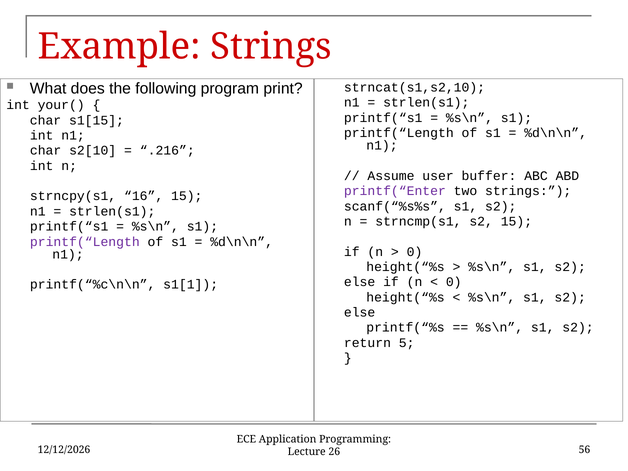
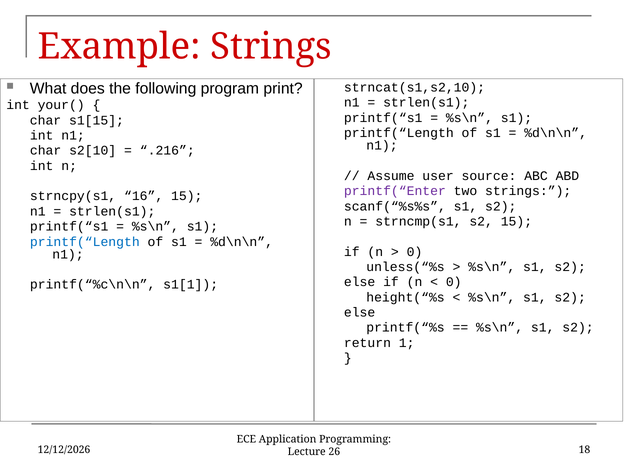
buffer: buffer -> source (489, 176)
printf(“Length colour: purple -> blue (85, 242)
height(“%s: height(“%s -> unless(“%s (406, 267)
5: 5 -> 1 (407, 343)
56: 56 -> 18 (585, 450)
